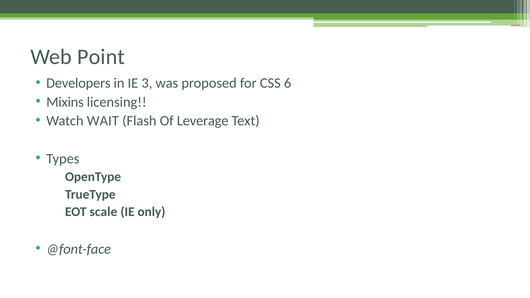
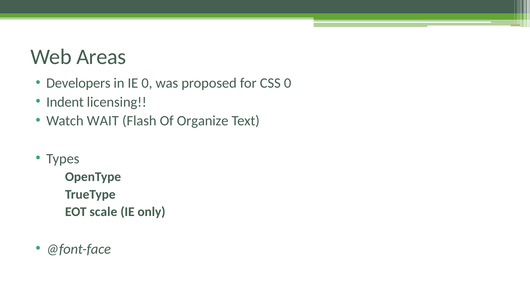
Point: Point -> Areas (101, 57)
IE 3: 3 -> 0 (147, 83)
CSS 6: 6 -> 0 (288, 83)
Mixins: Mixins -> Indent (65, 102)
Leverage: Leverage -> Organize (203, 121)
